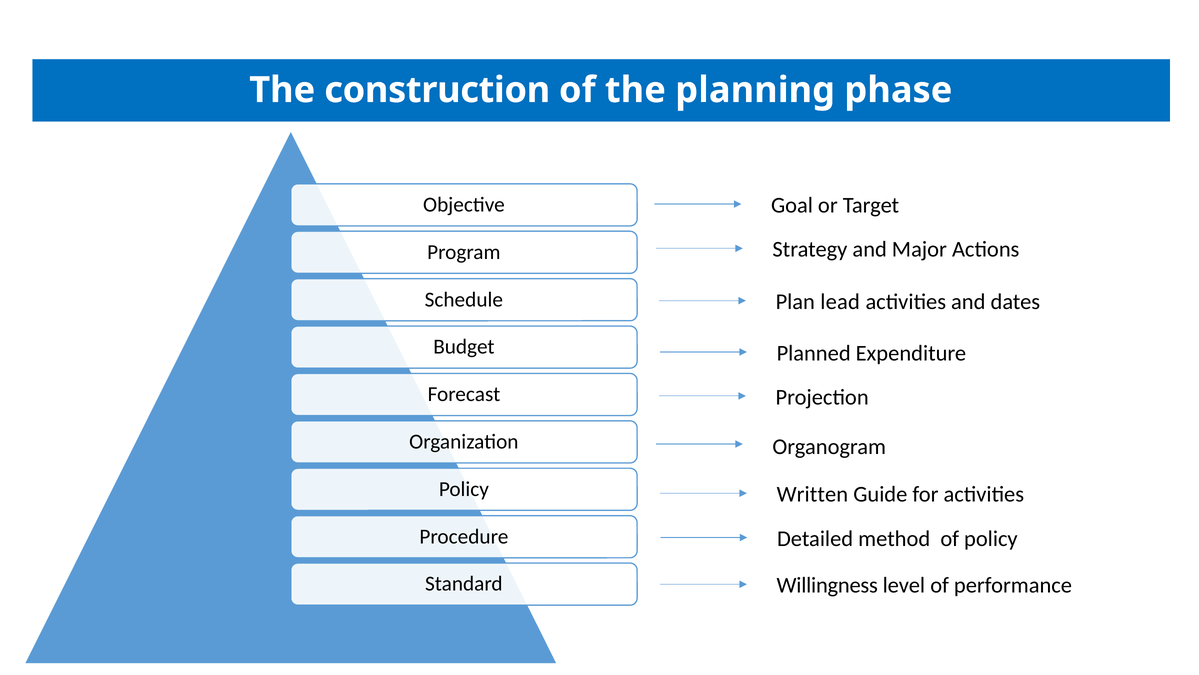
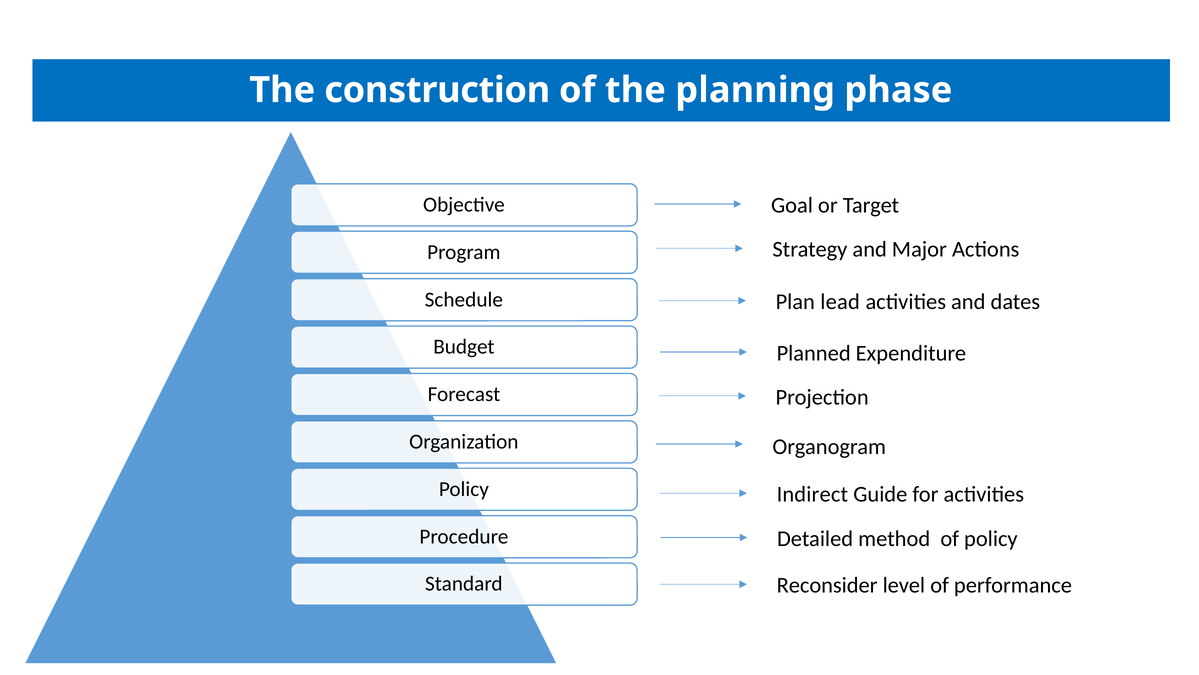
Written: Written -> Indirect (812, 494)
Willingness: Willingness -> Reconsider (827, 585)
